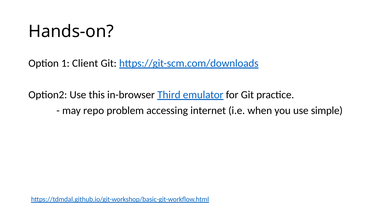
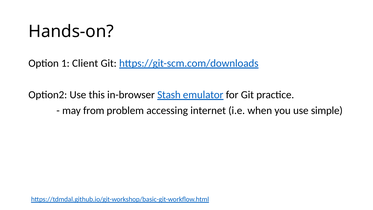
Third: Third -> Stash (169, 95)
repo: repo -> from (94, 110)
